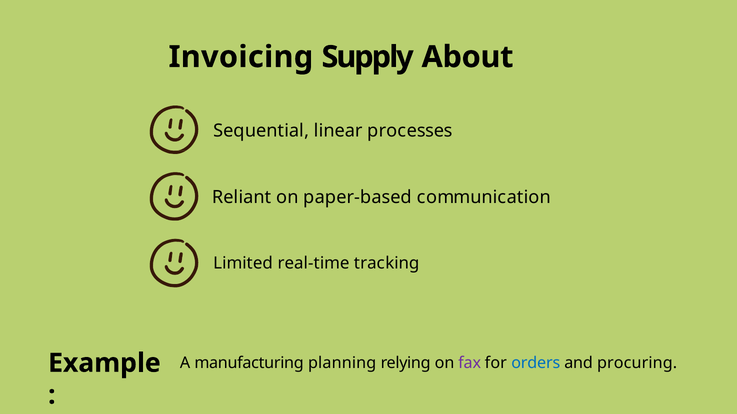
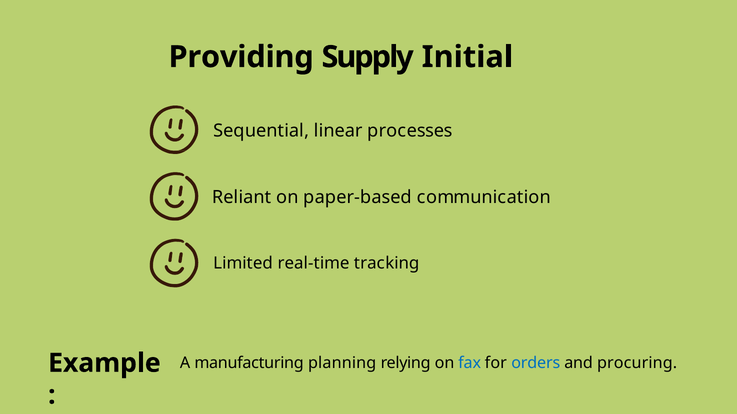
Invoicing: Invoicing -> Providing (241, 57)
About: About -> Initial (467, 57)
fax colour: purple -> blue (470, 363)
